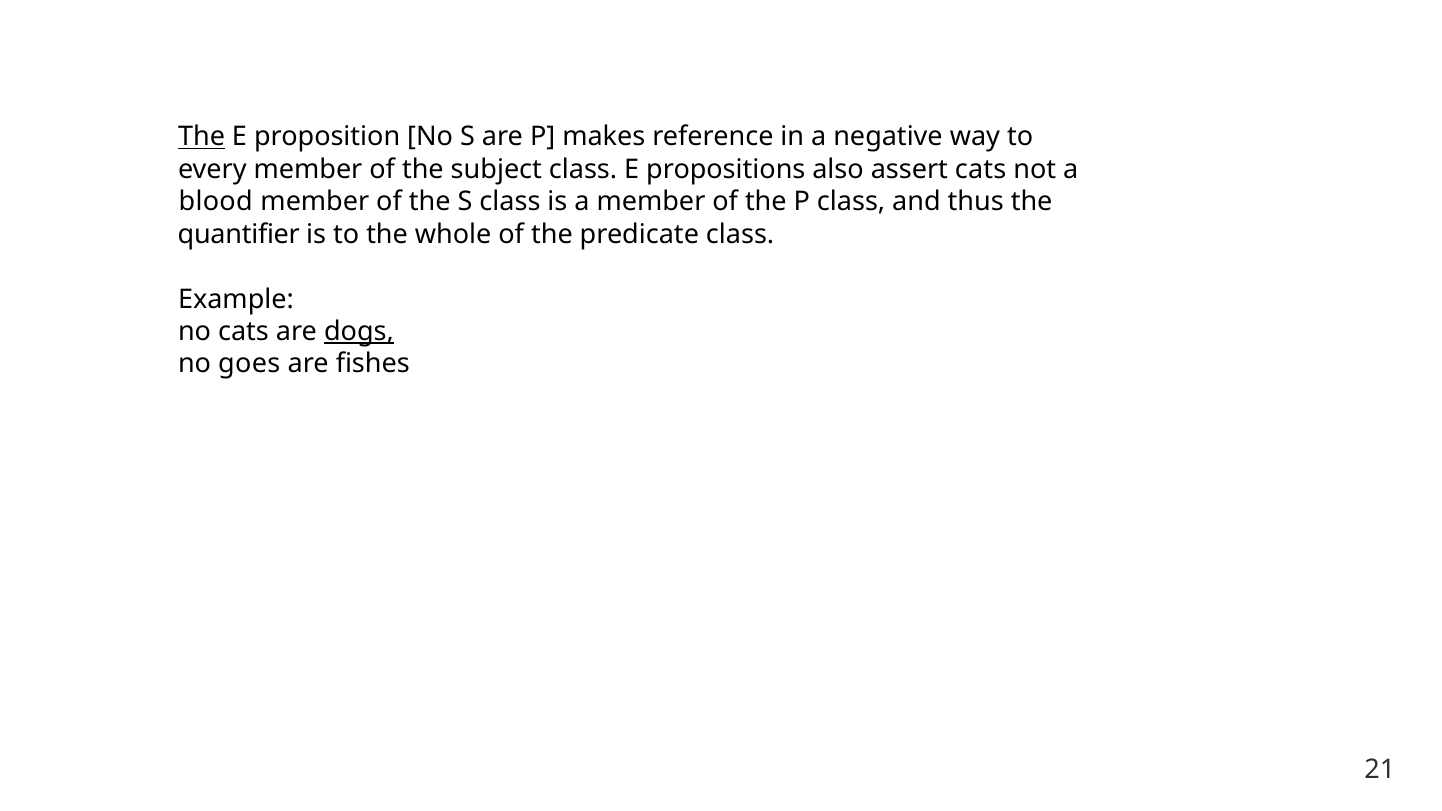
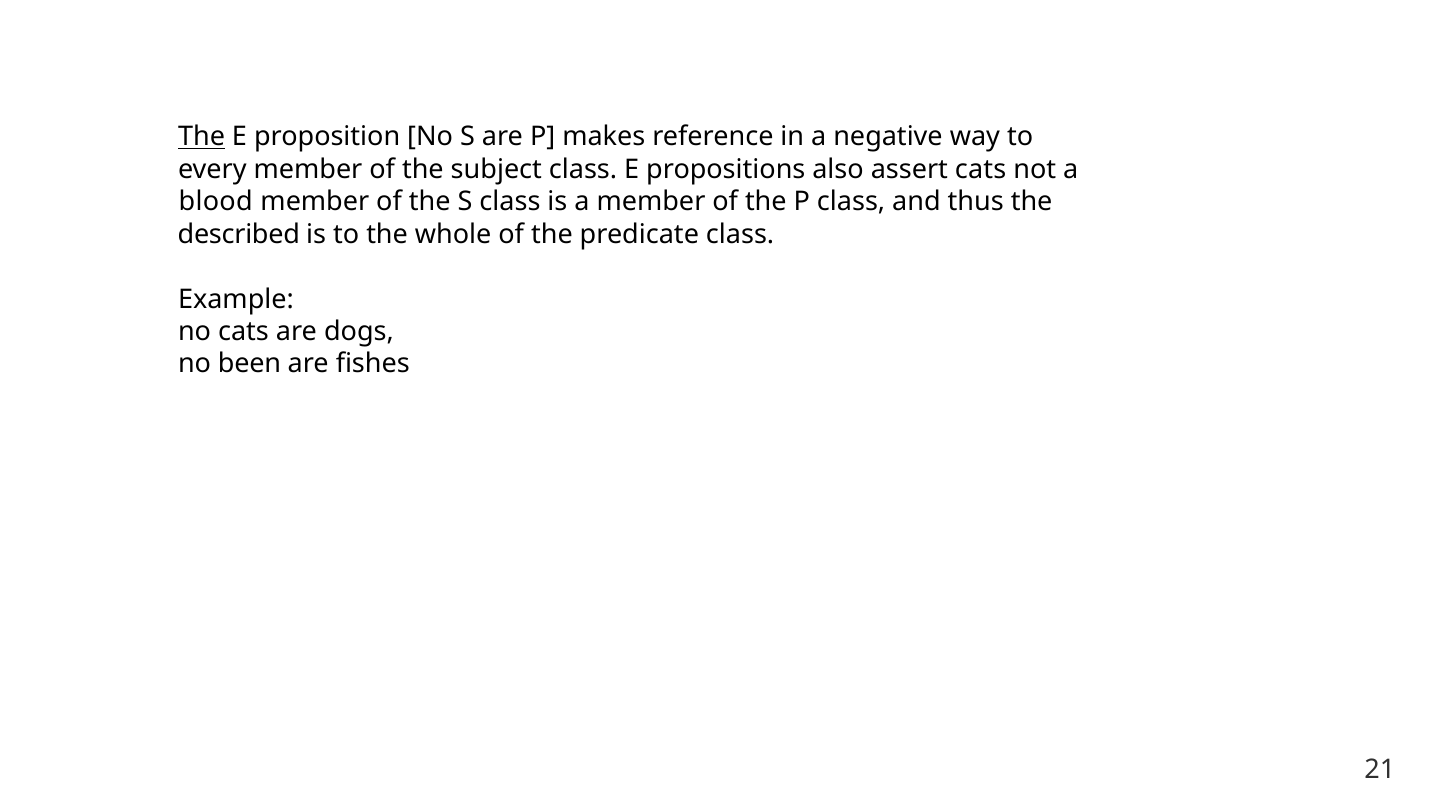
quantifier: quantifier -> described (239, 234)
dogs underline: present -> none (359, 332)
goes: goes -> been (250, 364)
